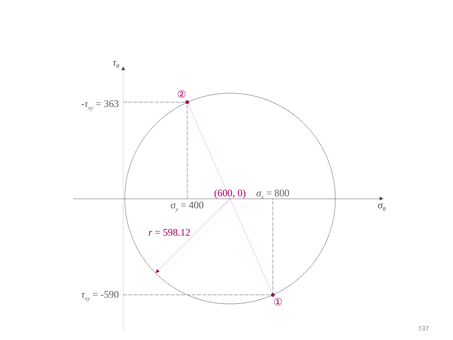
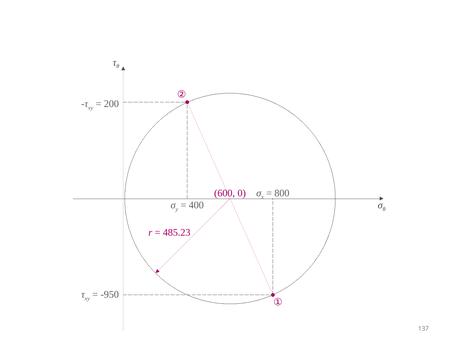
363: 363 -> 200 (111, 104)
598.12: 598.12 -> 485.23 (177, 232)
-590: -590 -> -950 (110, 294)
